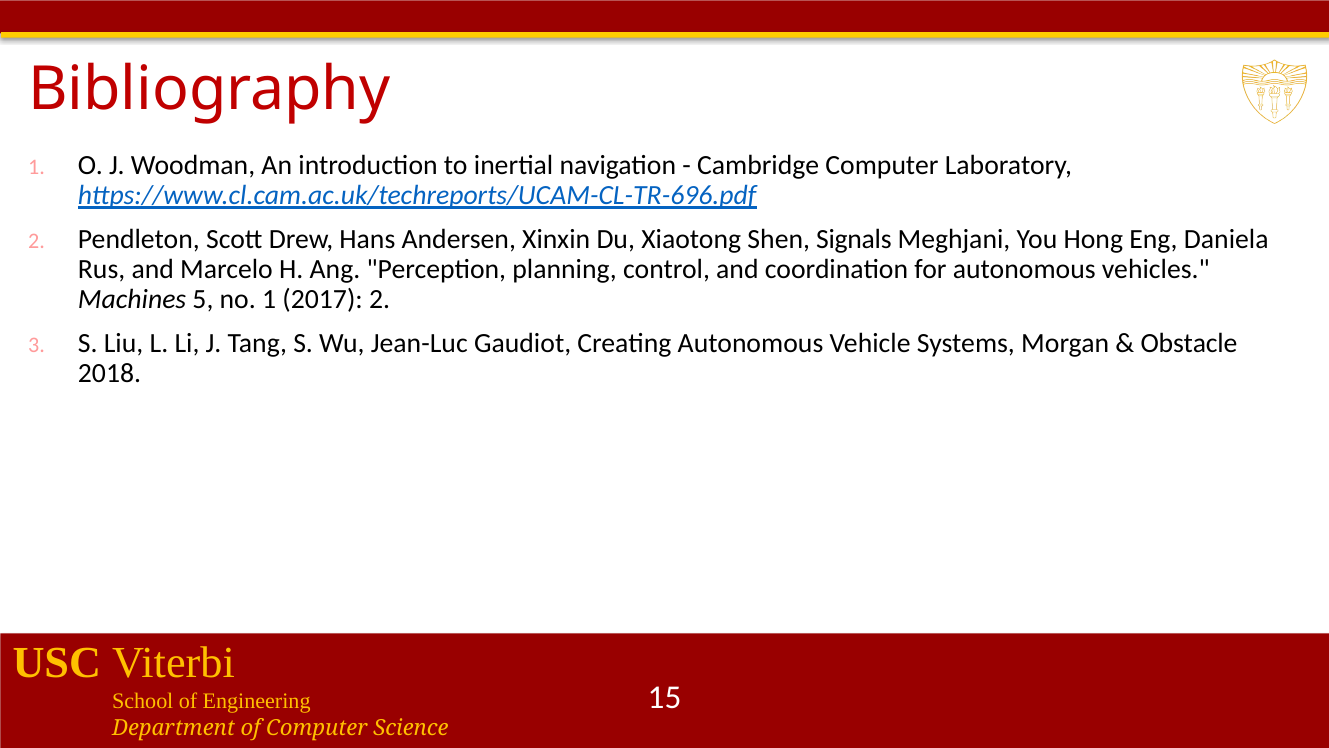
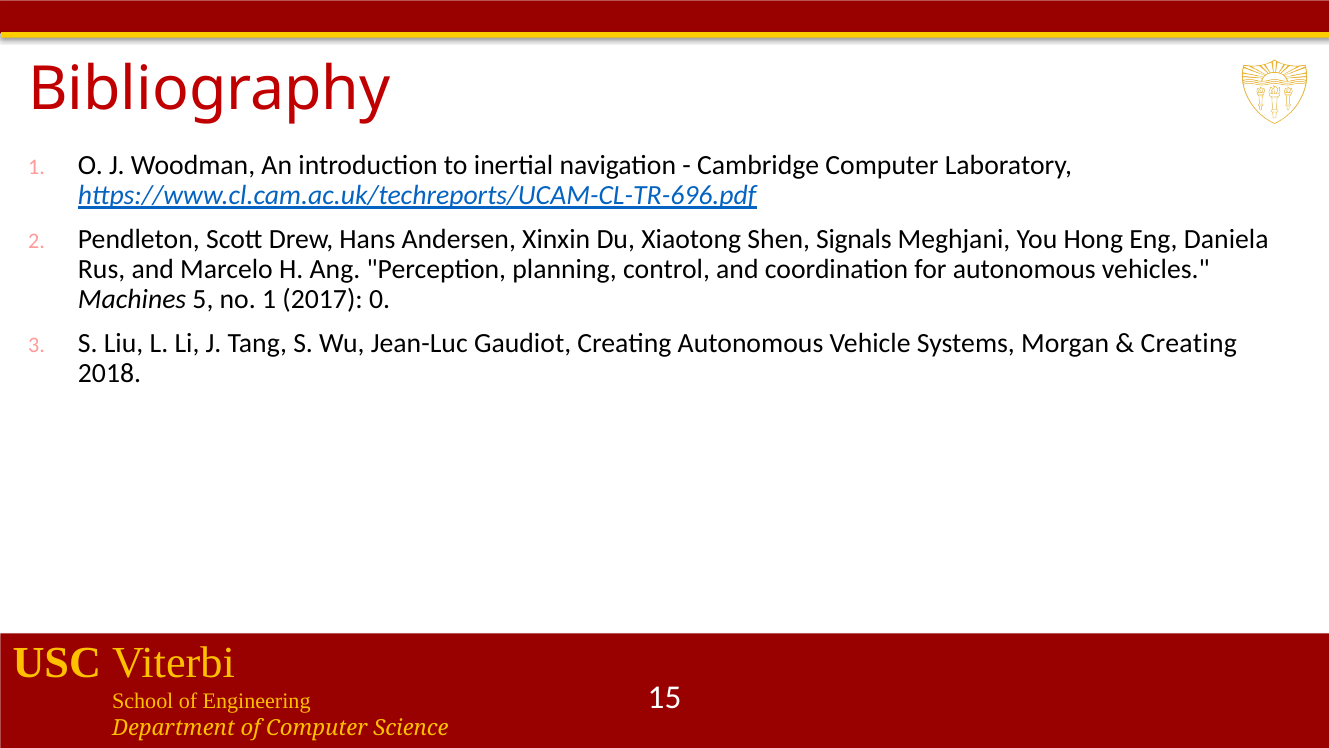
2017 2: 2 -> 0 (380, 299)
Obstacle: Obstacle -> Creating (1189, 343)
